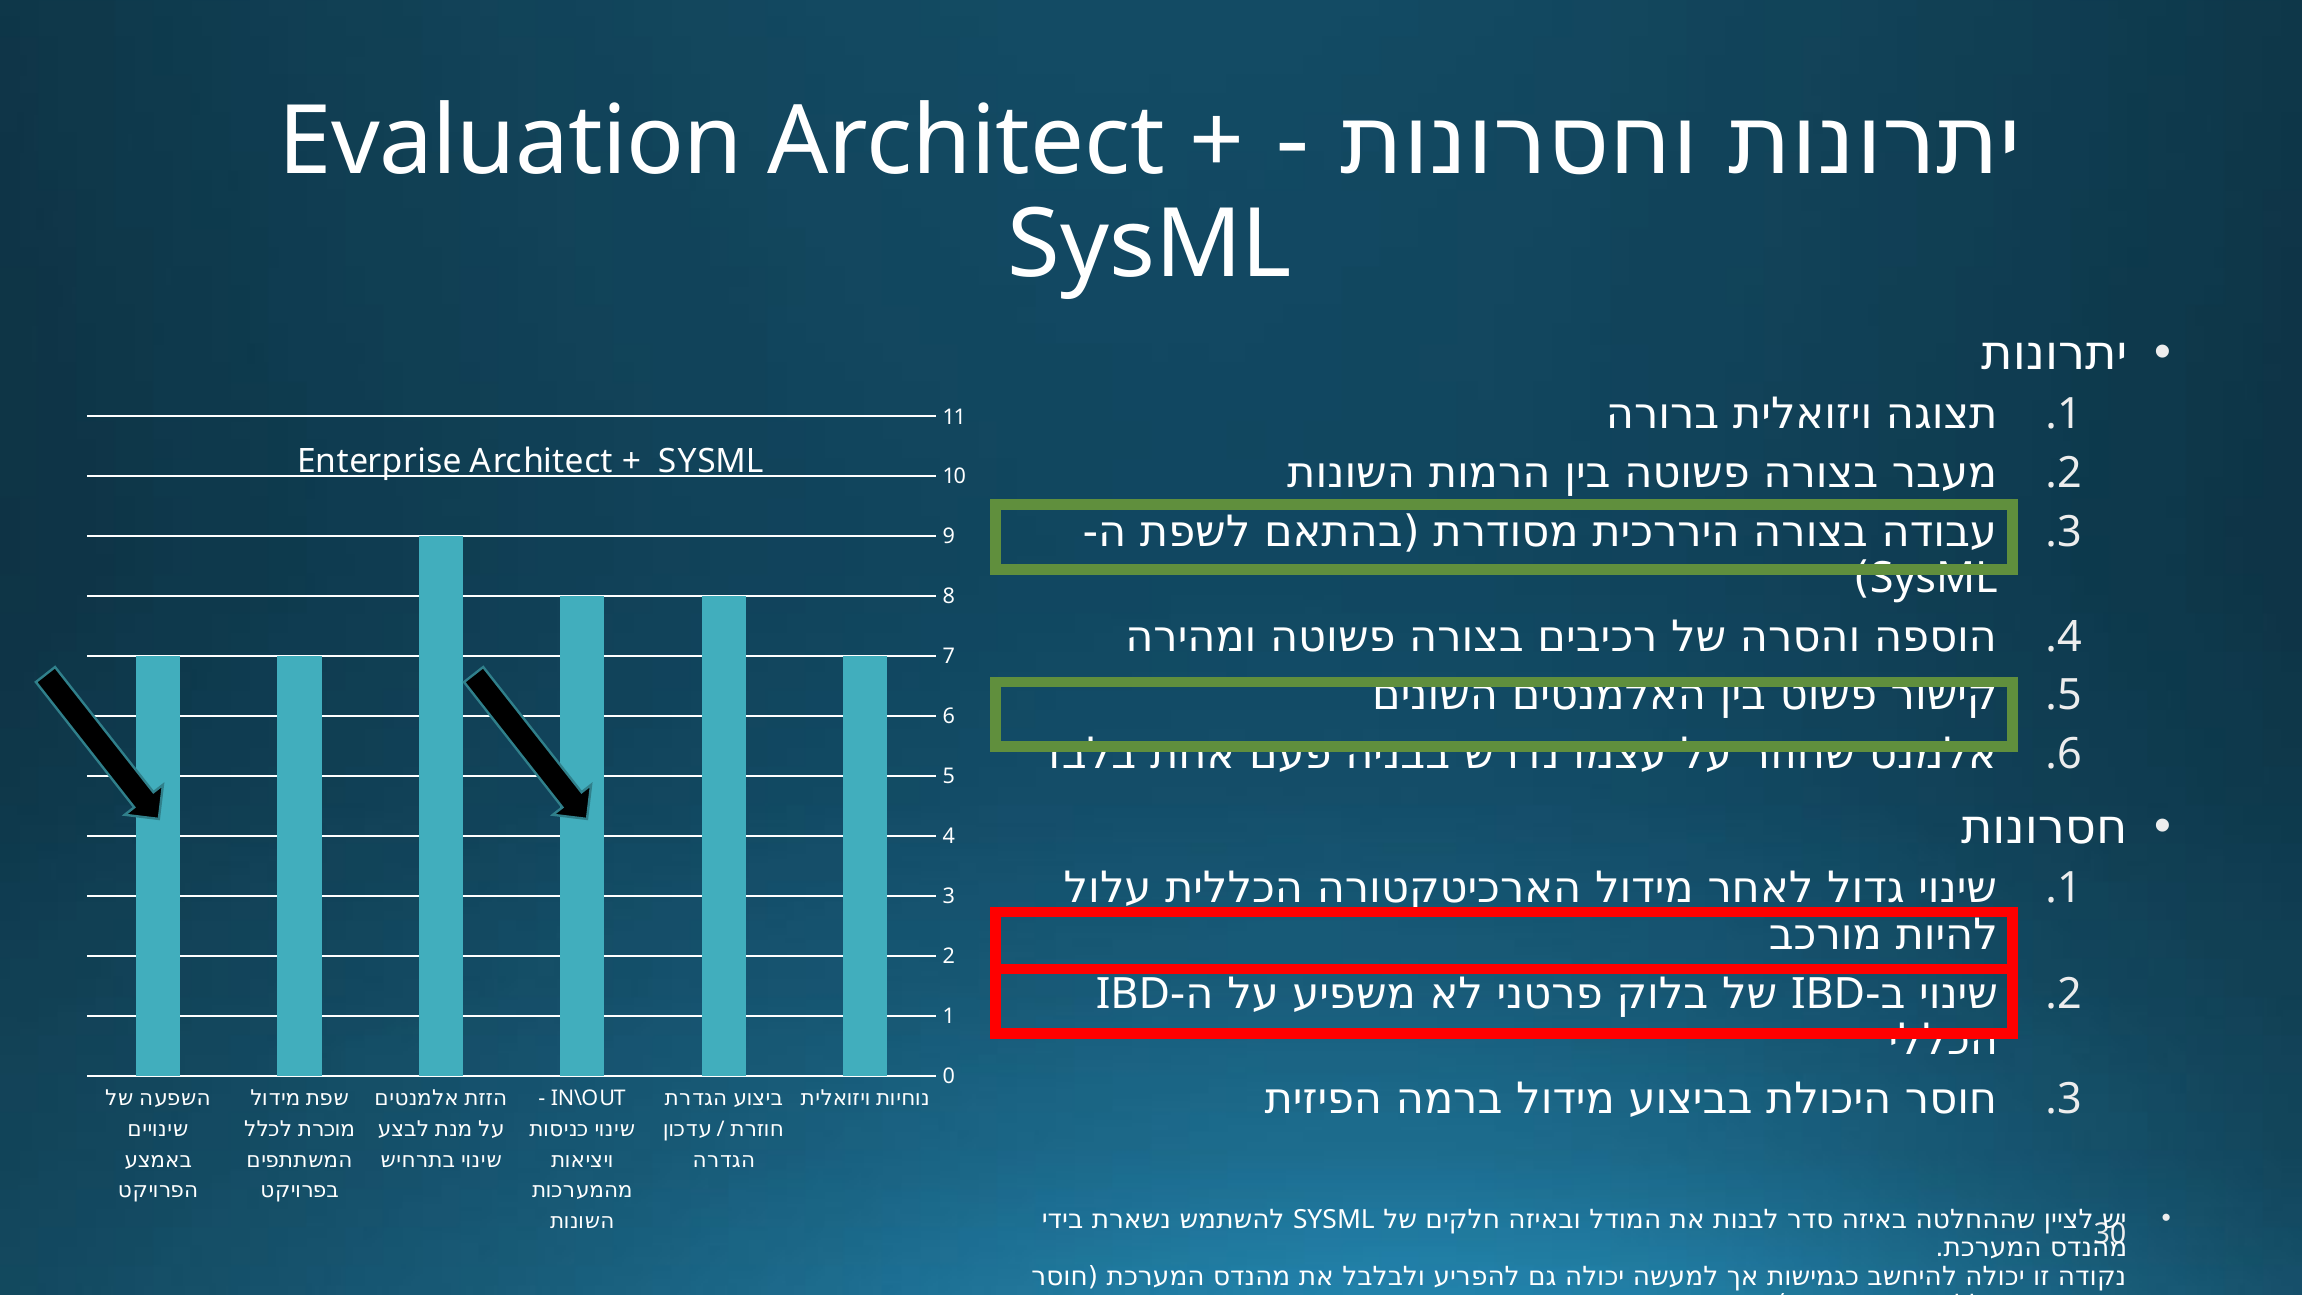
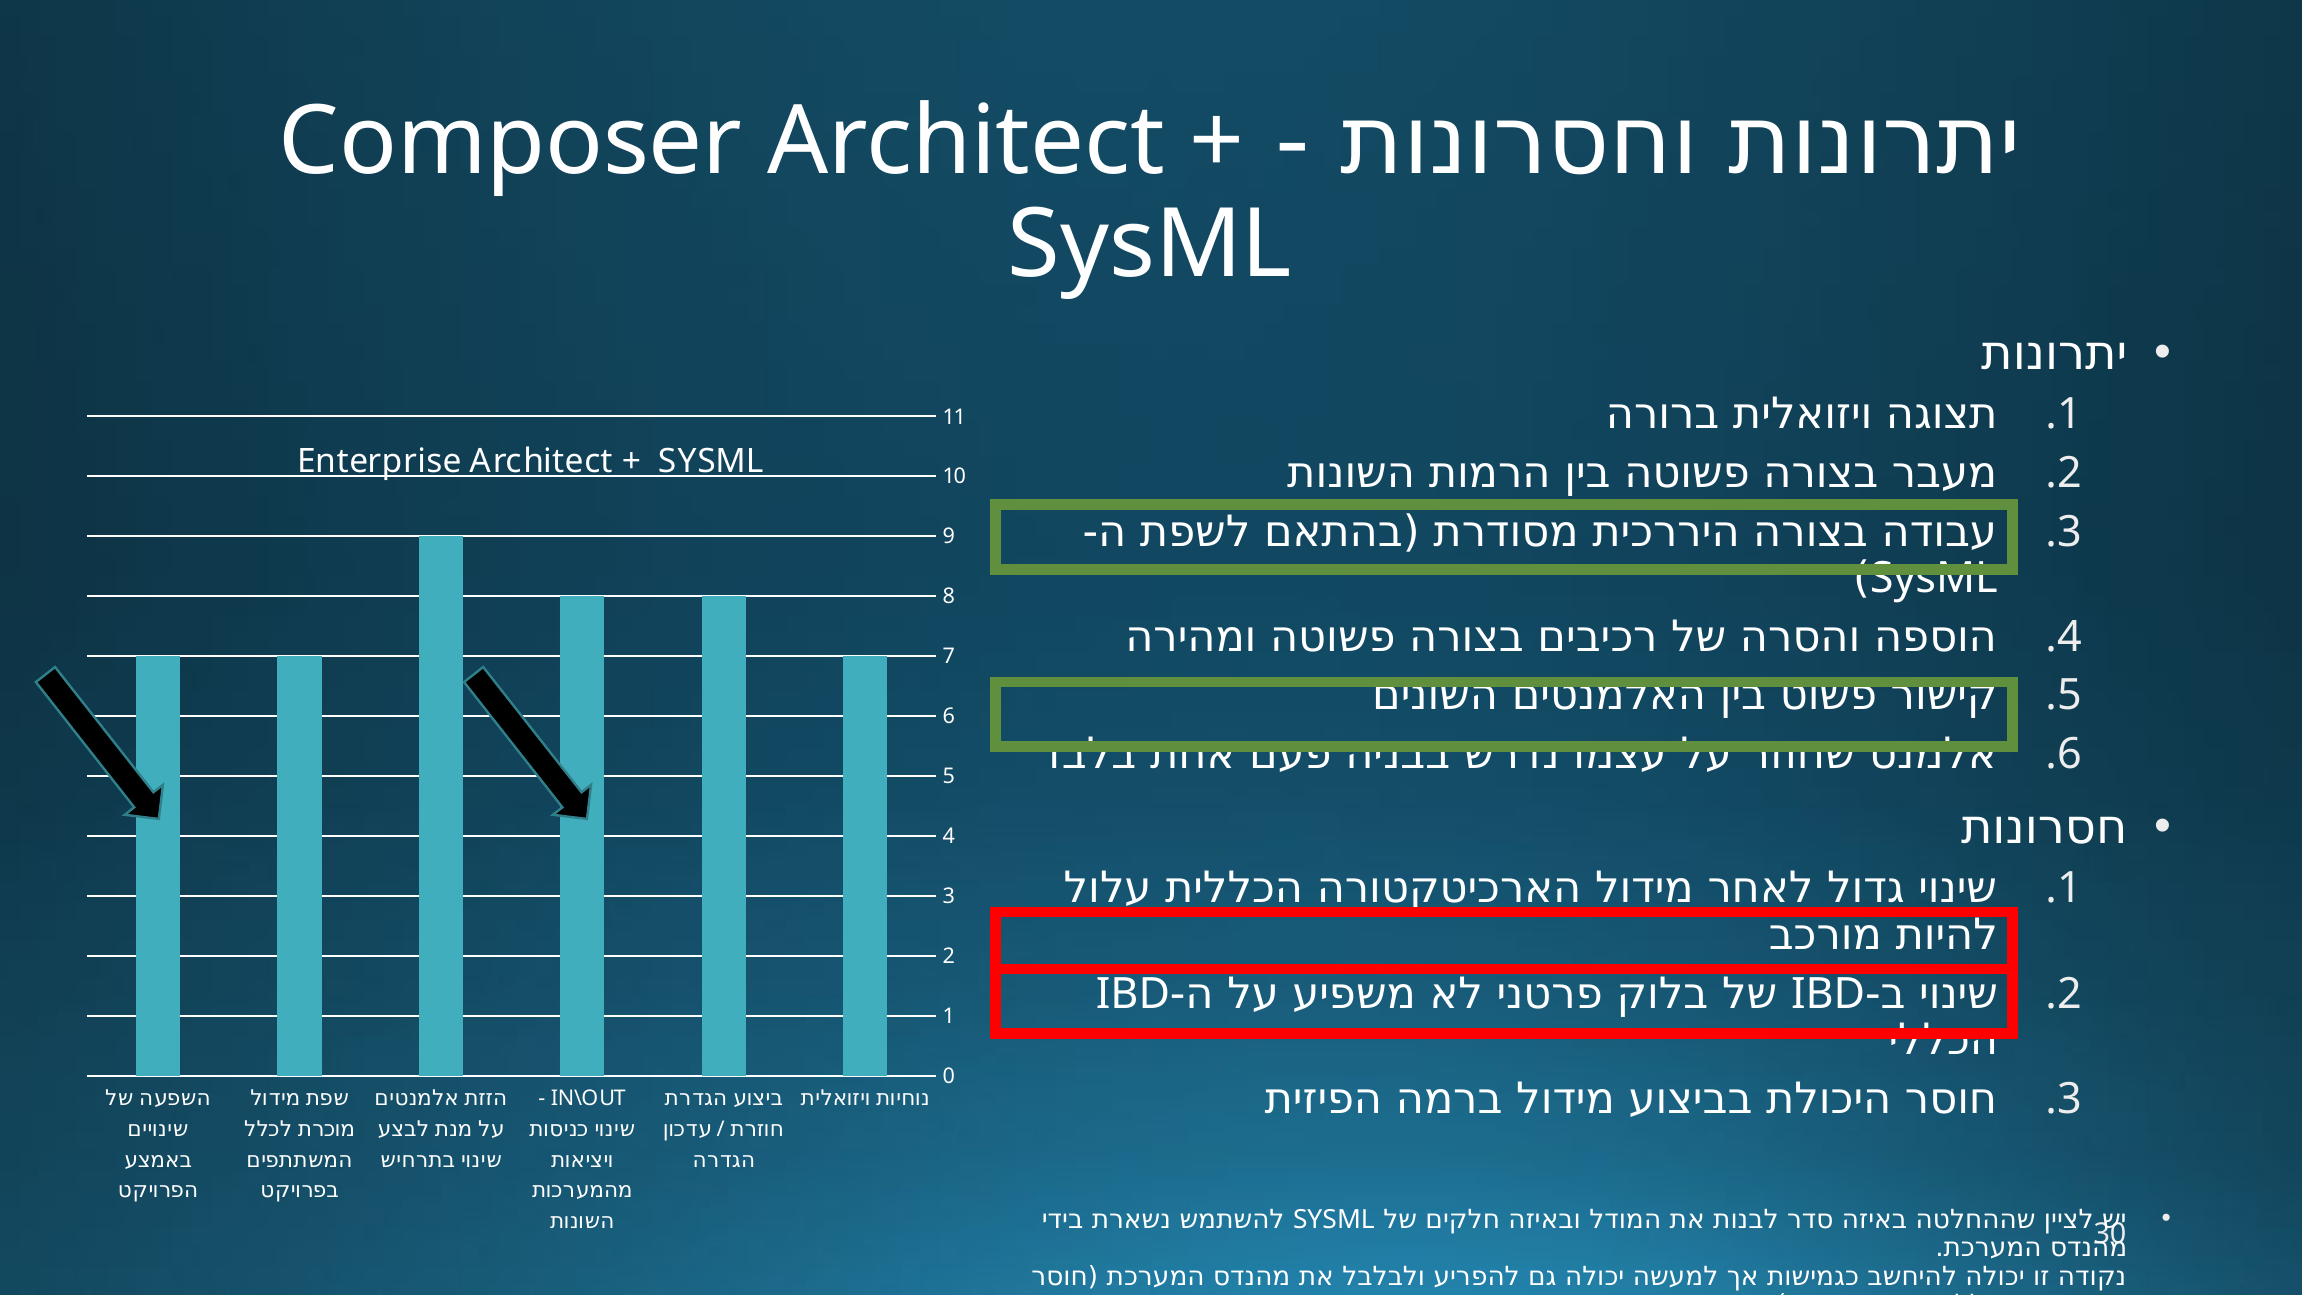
Evaluation: Evaluation -> Composer (511, 142)
